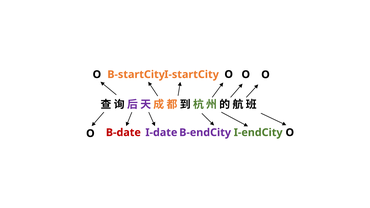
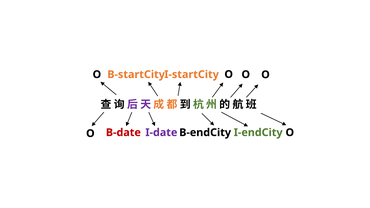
B-endCity colour: purple -> black (205, 133)
